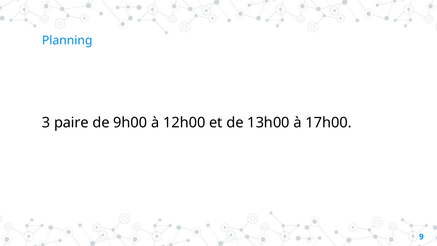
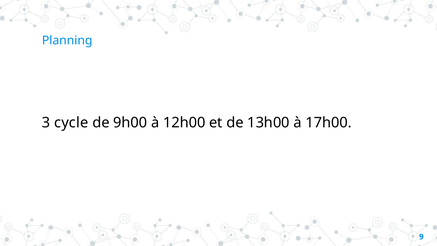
paire: paire -> cycle (71, 123)
